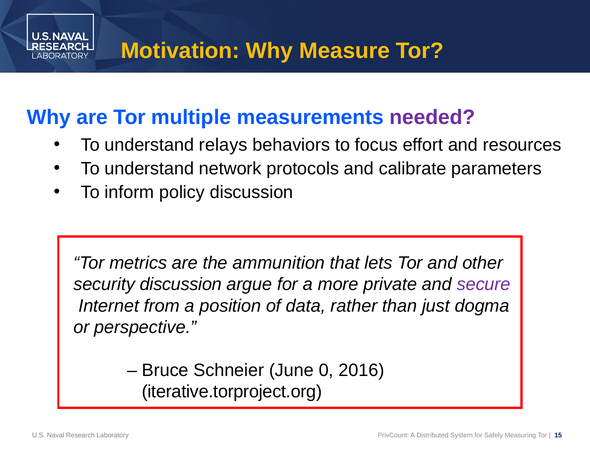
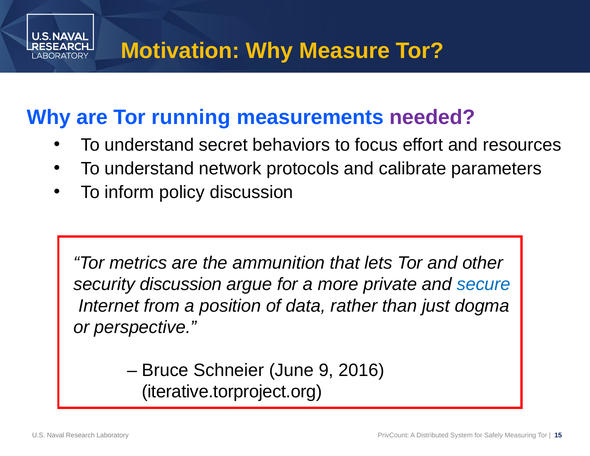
multiple: multiple -> running (191, 117)
relays: relays -> secret (223, 145)
secure colour: purple -> blue (484, 284)
0: 0 -> 9 (326, 370)
